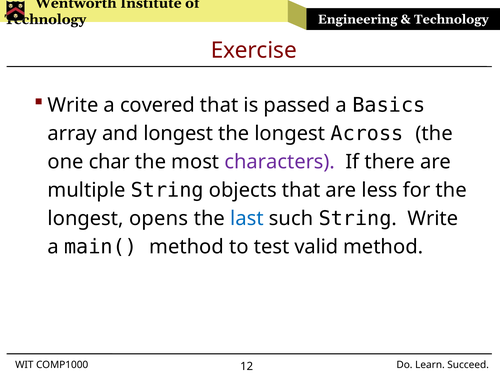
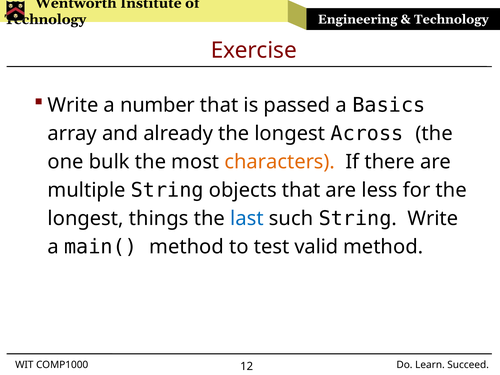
covered: covered -> number (158, 105)
and longest: longest -> already (178, 134)
char: char -> bulk (109, 162)
characters colour: purple -> orange (280, 162)
opens: opens -> things (159, 219)
